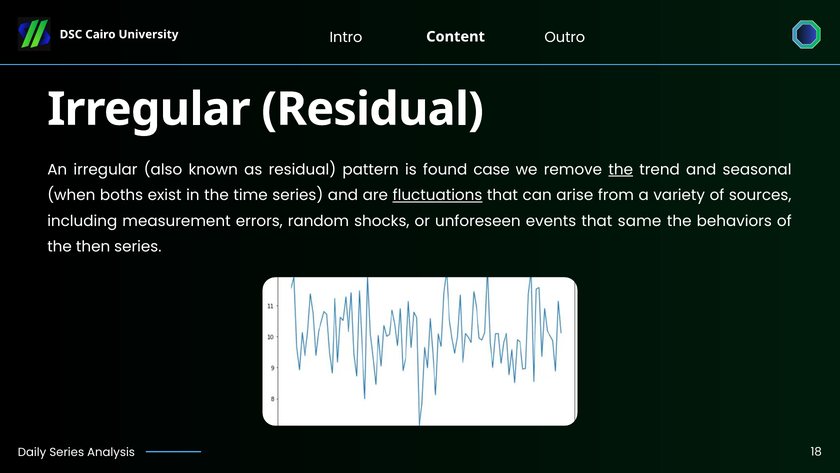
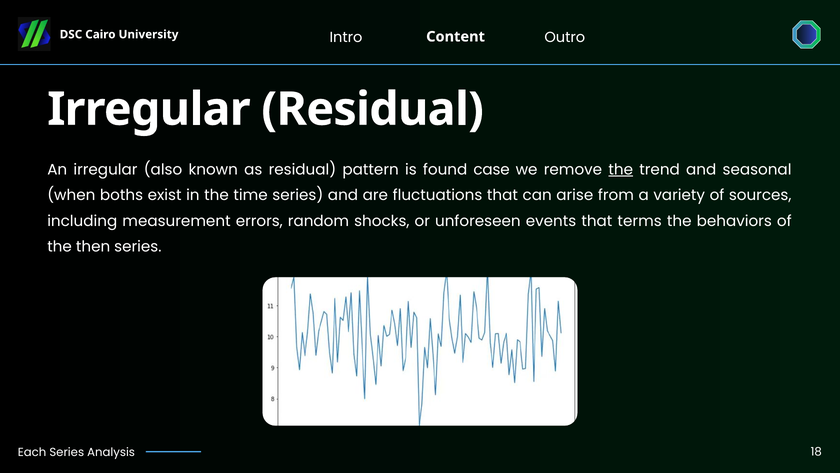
fluctuations underline: present -> none (437, 195)
same: same -> terms (640, 221)
Daily: Daily -> Each (32, 452)
